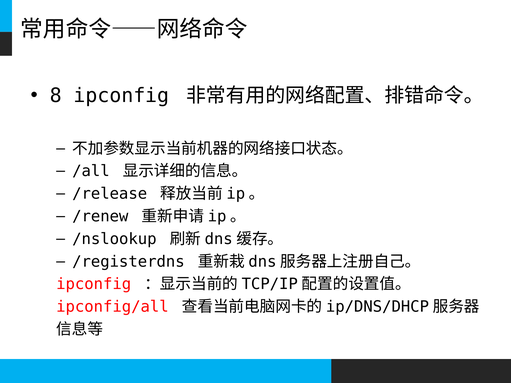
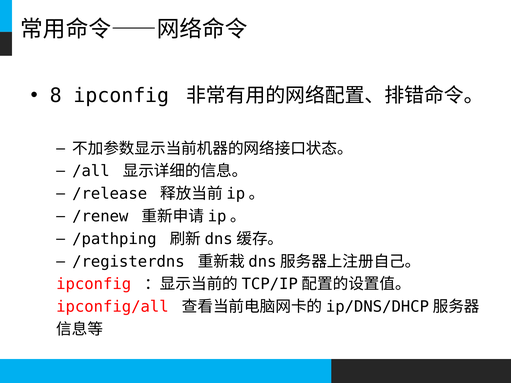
/nslookup: /nslookup -> /pathping (114, 239)
